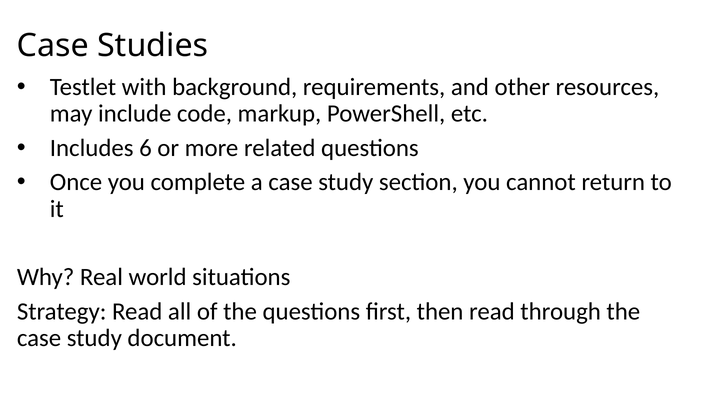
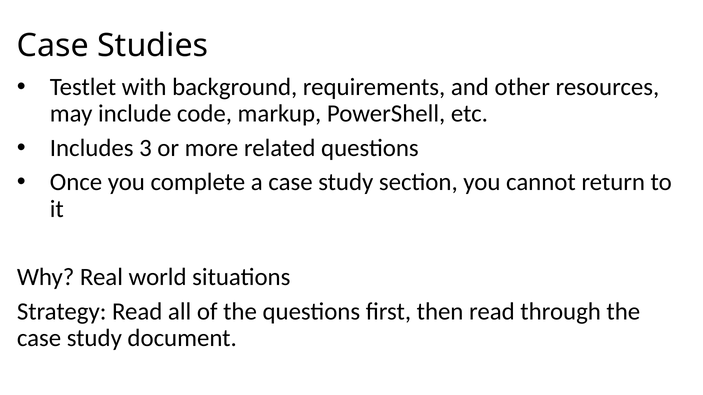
6: 6 -> 3 (145, 148)
